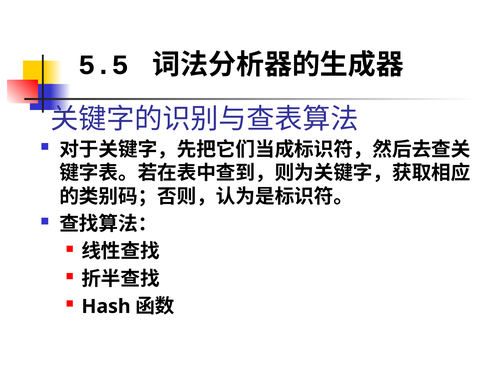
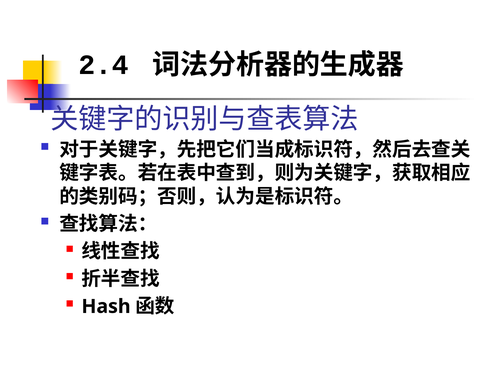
5.5: 5.5 -> 2.4 (104, 65)
